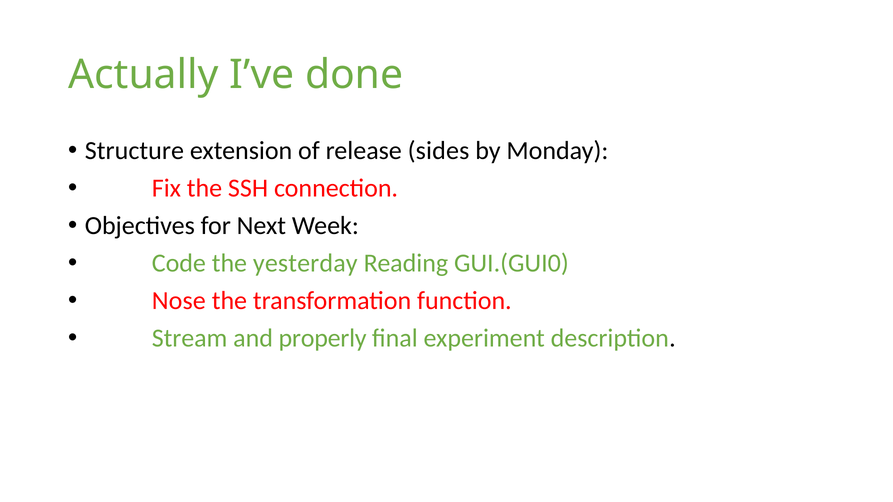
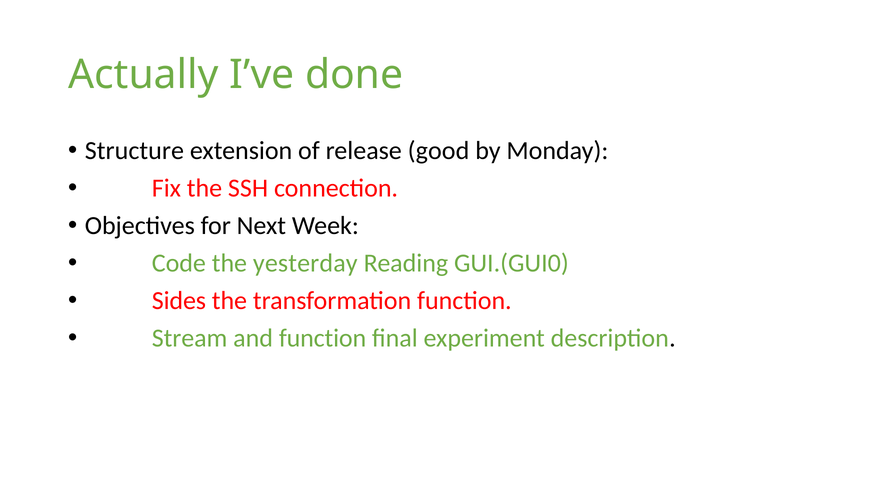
sides: sides -> good (439, 151)
Nose: Nose -> Sides (179, 301)
and properly: properly -> function (323, 338)
